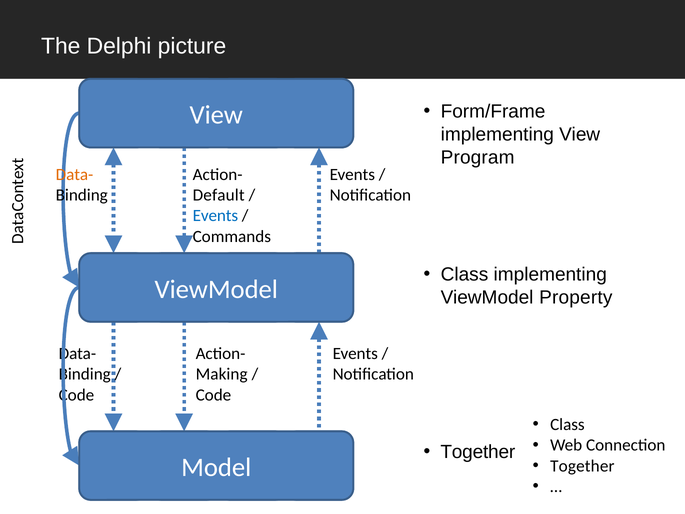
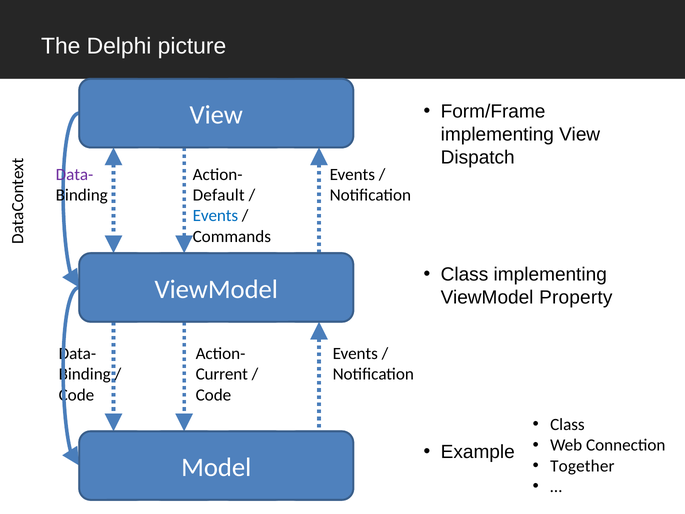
Program: Program -> Dispatch (478, 157)
Data- colour: orange -> purple (74, 175)
Making: Making -> Current (222, 374)
Together: Together -> Example (478, 452)
